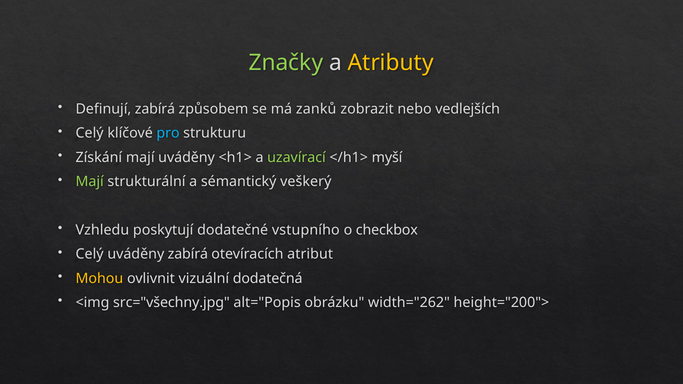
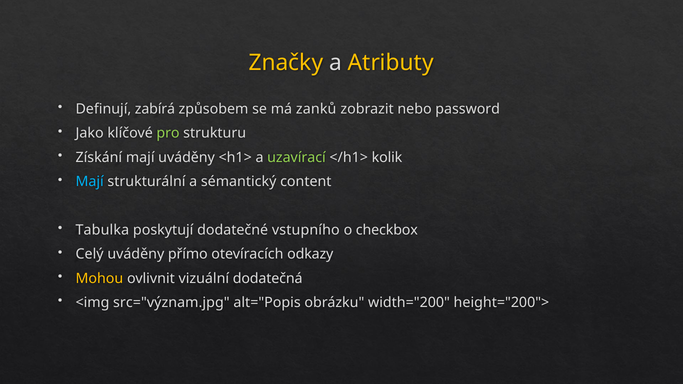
Značky colour: light green -> yellow (286, 63)
vedlejších: vedlejších -> password (468, 109)
Celý: Celý -> Jako (90, 133)
pro colour: light blue -> light green (168, 133)
myší: myší -> kolik (387, 158)
Mají colour: light green -> light blue (90, 182)
veškerý: veškerý -> content (306, 182)
Vzhledu: Vzhledu -> Tabulka (102, 230)
uváděny zabírá: zabírá -> přímo (188, 254)
atribut: atribut -> odkazy (310, 254)
src="všechny.jpg: src="všechny.jpg -> src="význam.jpg (171, 303)
width="262: width="262 -> width="200 (409, 303)
